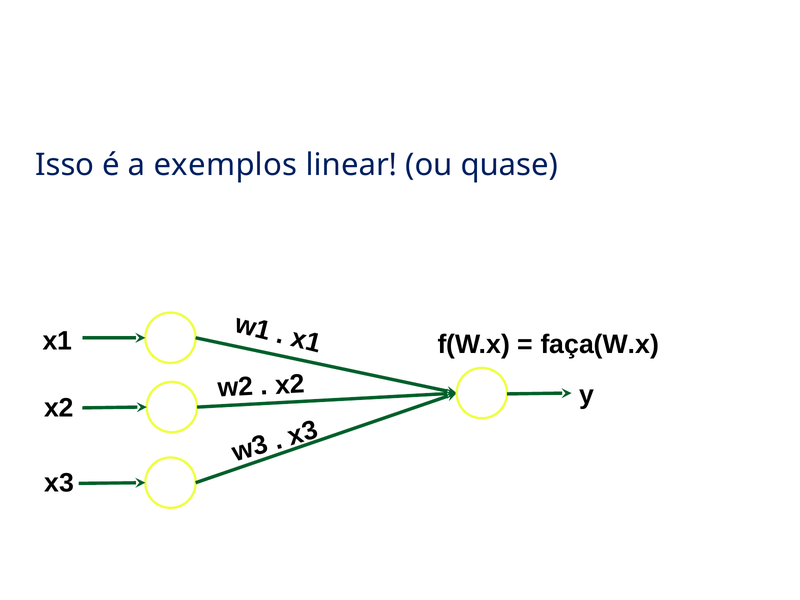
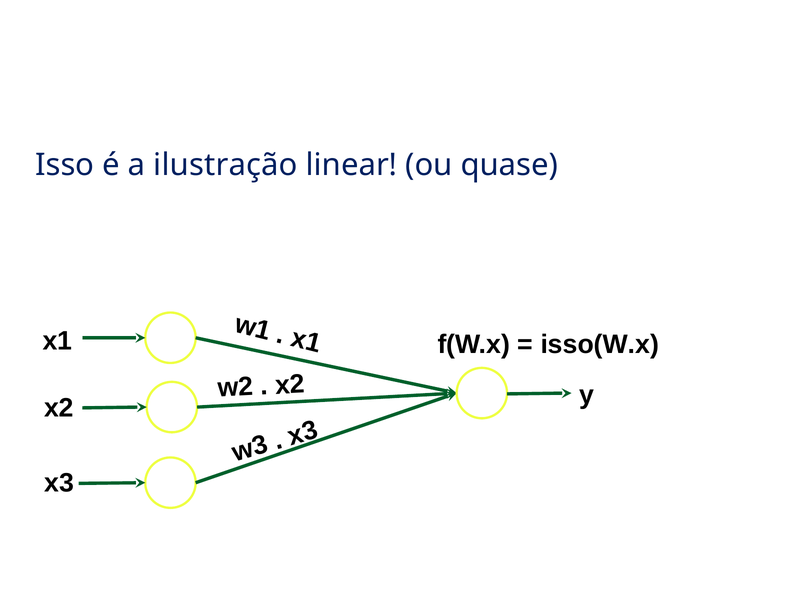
exemplos: exemplos -> ilustração (226, 165)
faça(W.x: faça(W.x -> isso(W.x (600, 344)
